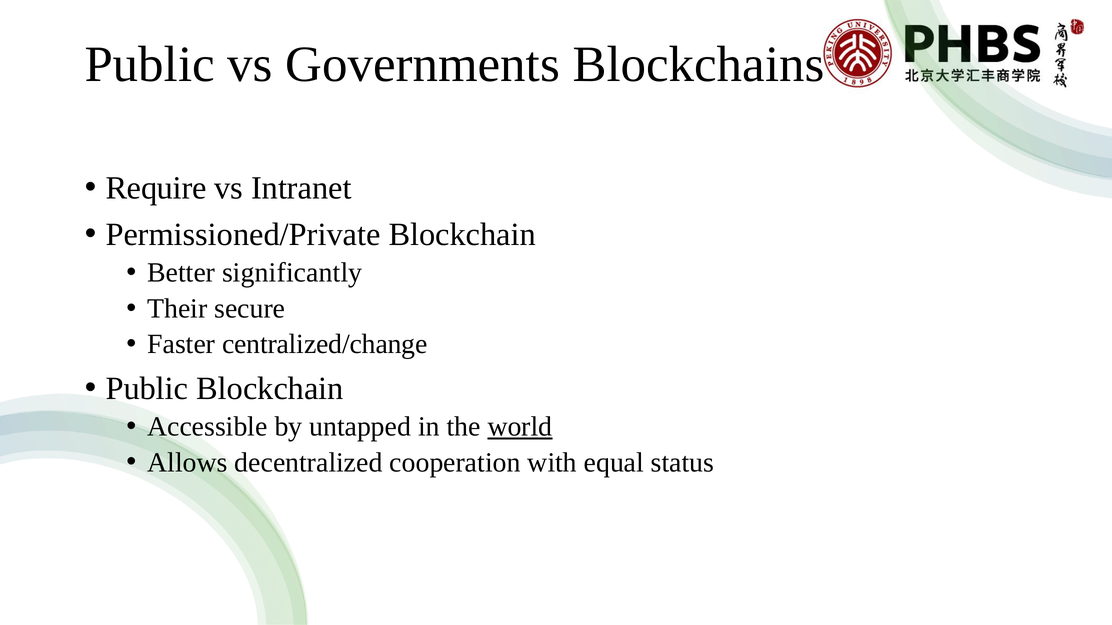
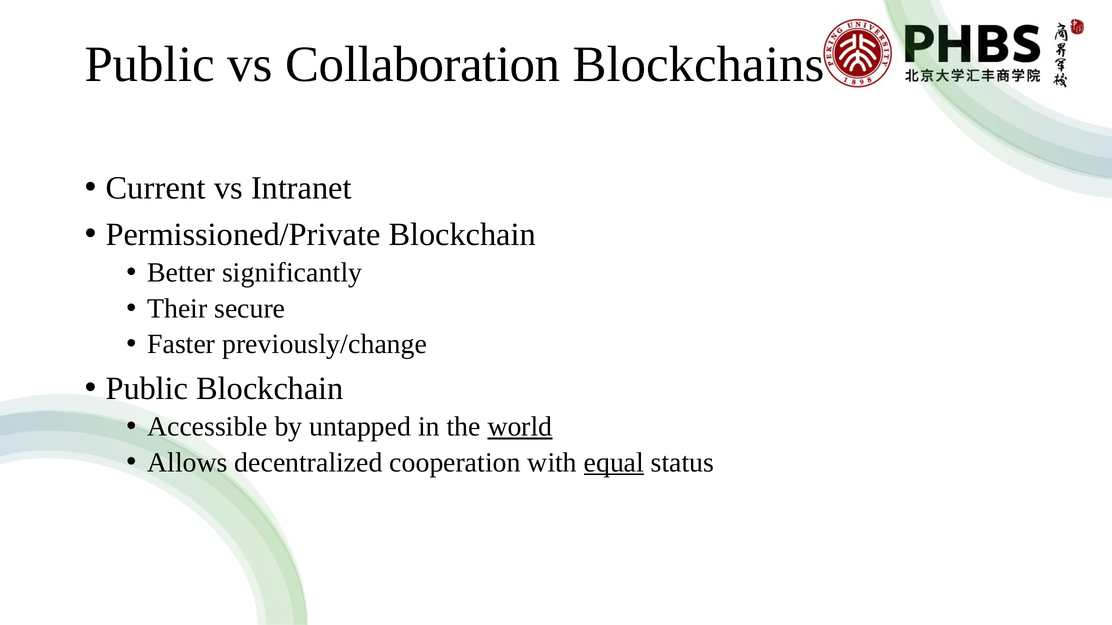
Governments: Governments -> Collaboration (423, 65)
Require: Require -> Current (156, 188)
centralized/change: centralized/change -> previously/change (325, 345)
equal underline: none -> present (614, 463)
